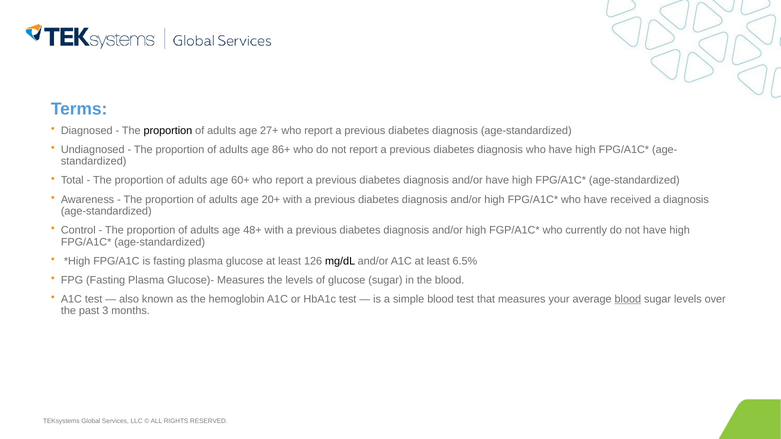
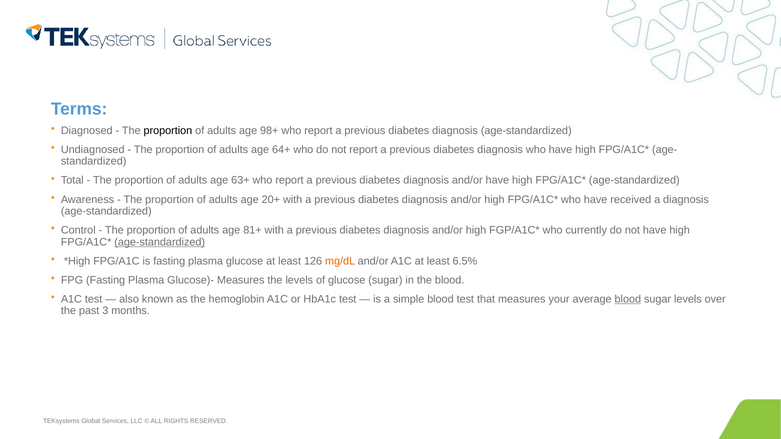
27+: 27+ -> 98+ (269, 131)
86+: 86+ -> 64+ (281, 150)
60+: 60+ -> 63+ (240, 181)
48+: 48+ -> 81+ (252, 230)
age-standardized underline: none -> present (160, 242)
mg/dL colour: black -> orange (340, 261)
